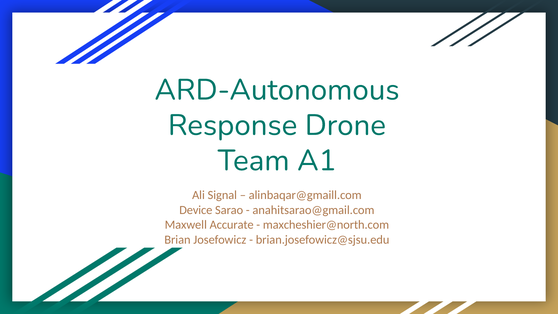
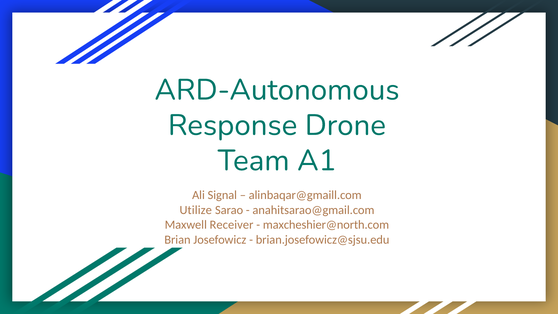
Device: Device -> Utilize (196, 210)
Accurate: Accurate -> Receiver (232, 225)
